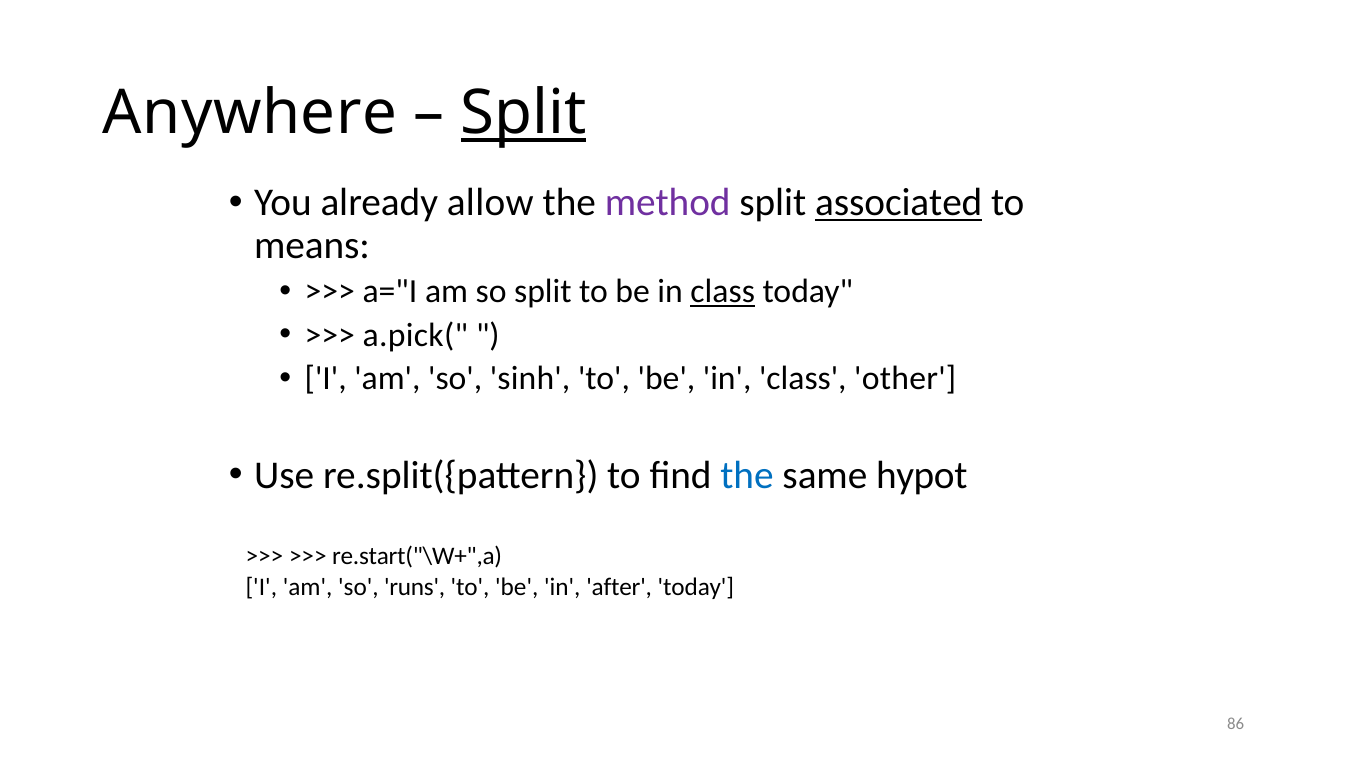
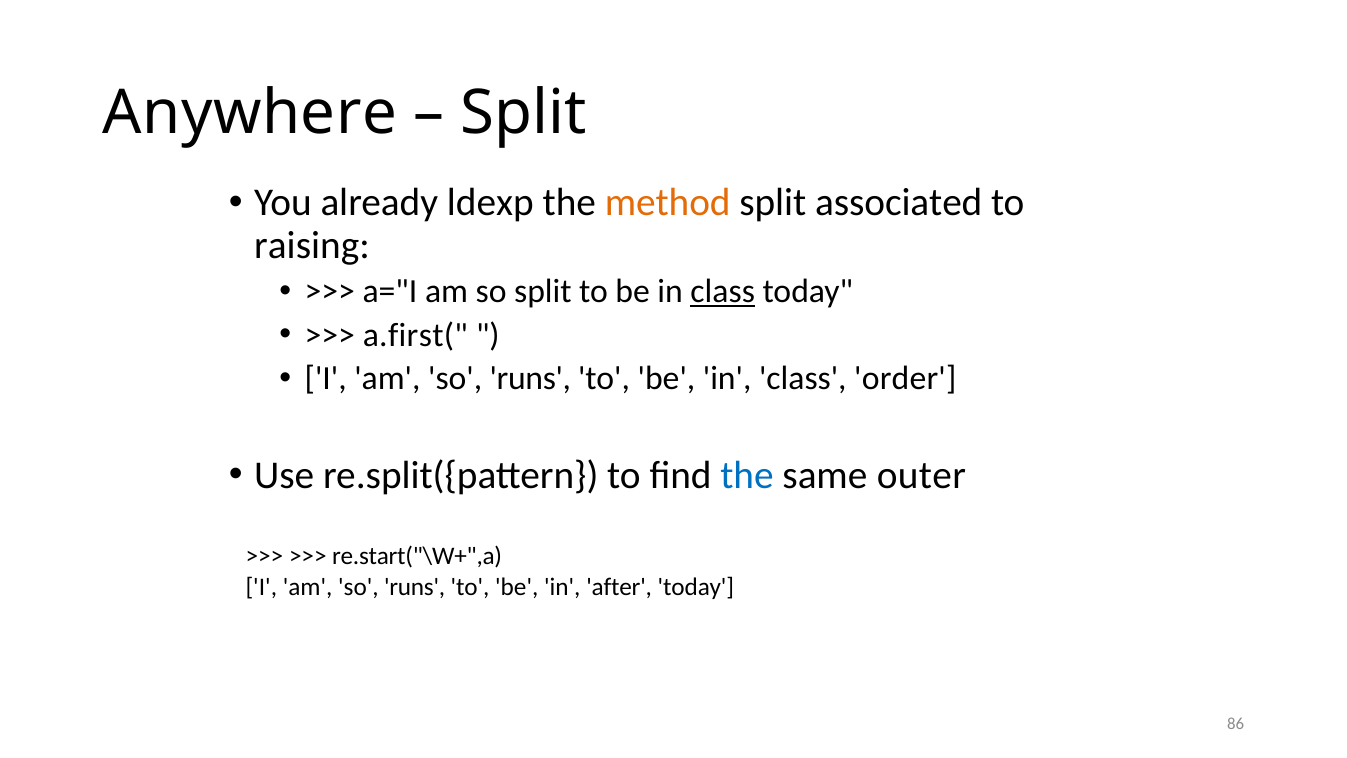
Split underline: present -> none (523, 113)
allow: allow -> ldexp (490, 203)
method colour: purple -> orange (668, 203)
associated underline: present -> none (899, 203)
means: means -> raising (312, 245)
a.pick(: a.pick( -> a.first( (415, 335)
sinh: sinh -> runs (530, 378)
other: other -> order (905, 378)
hypot: hypot -> outer (921, 475)
